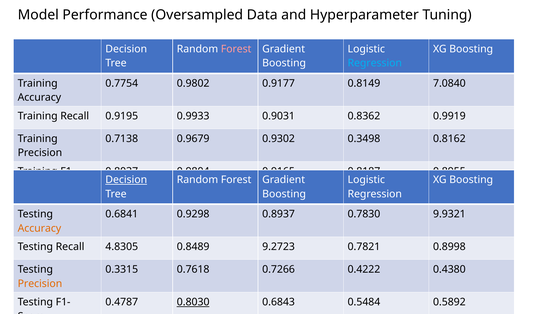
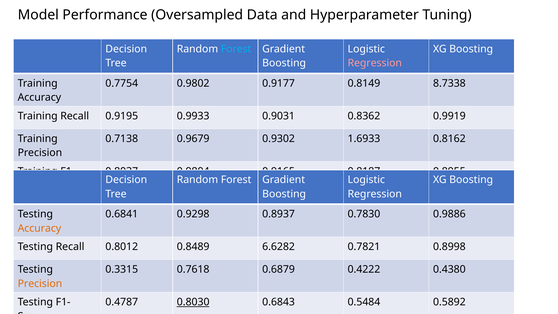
Forest colour: pink -> light blue (236, 49)
Regression colour: light blue -> pink (375, 63)
7.0840: 7.0840 -> 8.7338 (449, 83)
0.3498: 0.3498 -> 1.6933 (364, 139)
Decision underline: present -> none (126, 180)
9.9321: 9.9321 -> 0.9886 (449, 214)
4.8305: 4.8305 -> 0.8012 (122, 247)
9.2723: 9.2723 -> 6.6282 (279, 247)
0.7266: 0.7266 -> 0.6879 (279, 269)
